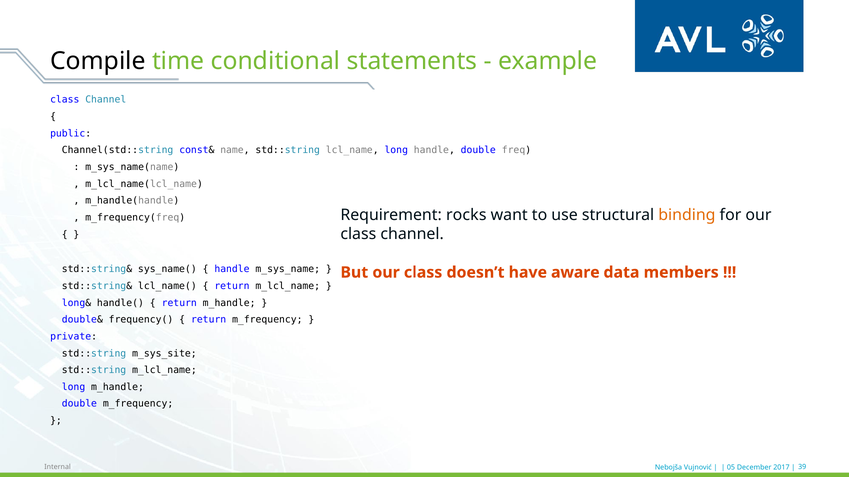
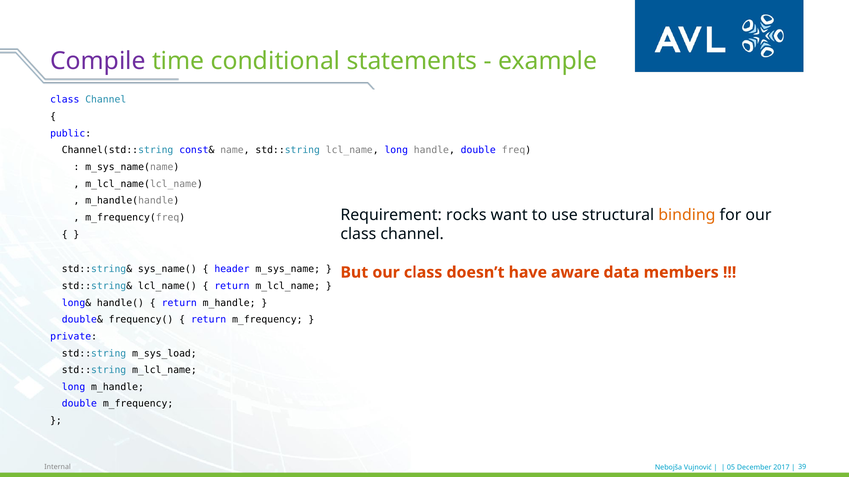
Compile colour: black -> purple (98, 61)
handle: handle -> header (232, 269)
m_sys_site: m_sys_site -> m_sys_load (164, 354)
